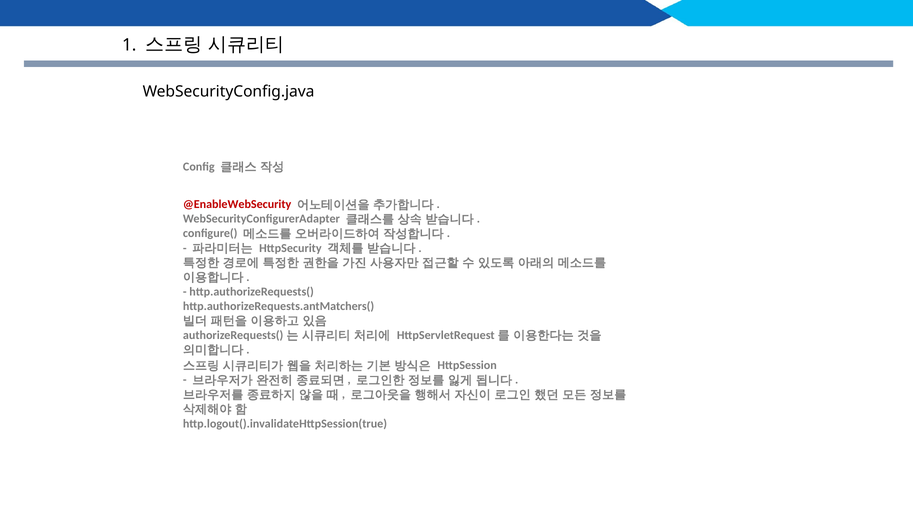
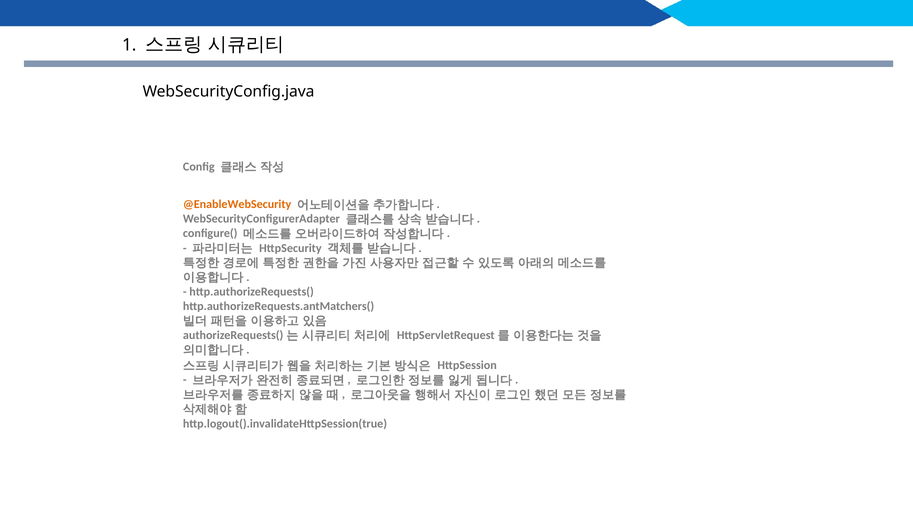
@EnableWebSecurity colour: red -> orange (237, 204)
